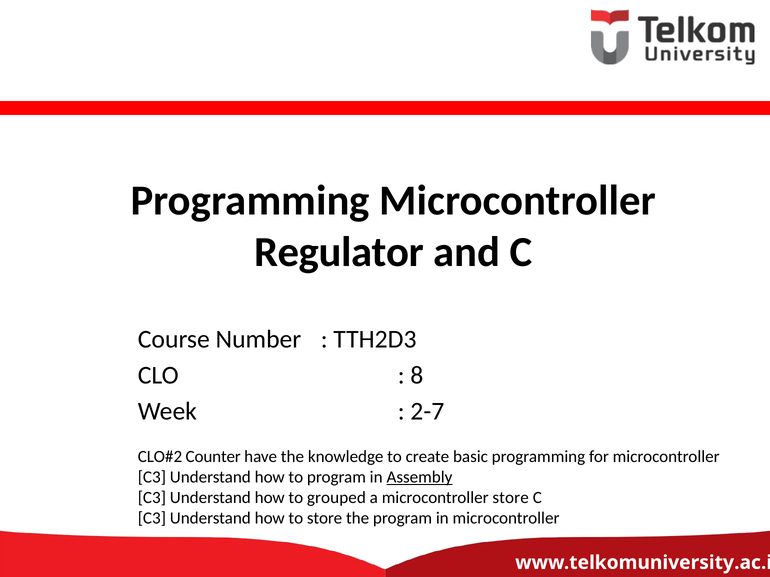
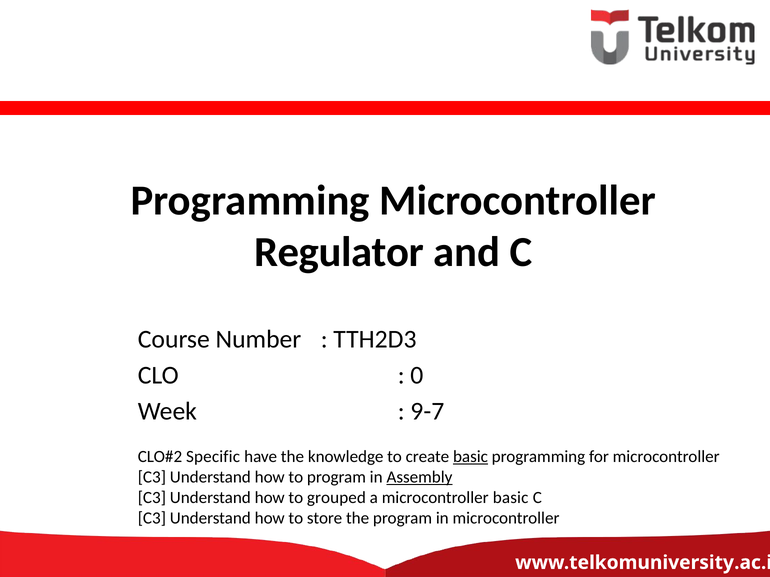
8: 8 -> 0 (417, 376)
2-7: 2-7 -> 9-7 (427, 412)
Counter: Counter -> Specific (213, 457)
basic underline: none -> present (470, 457)
microcontroller store: store -> basic (511, 498)
